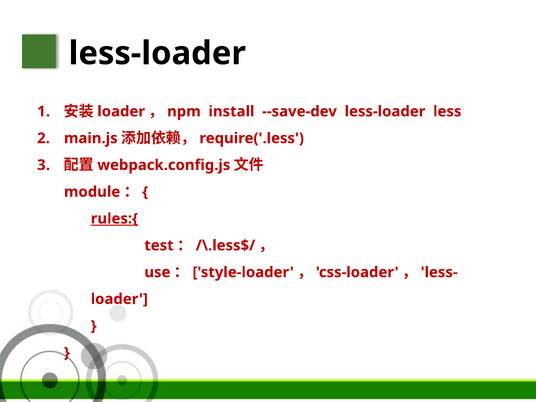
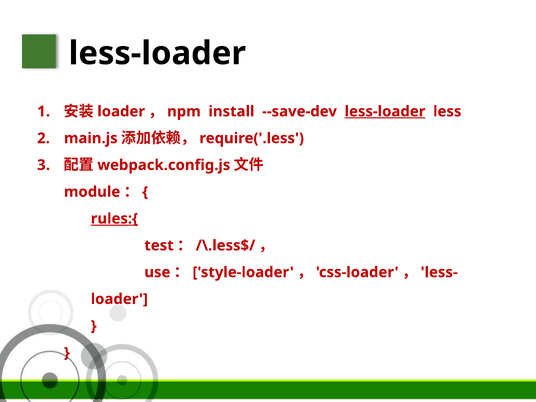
less-loader underline: none -> present (385, 111)
